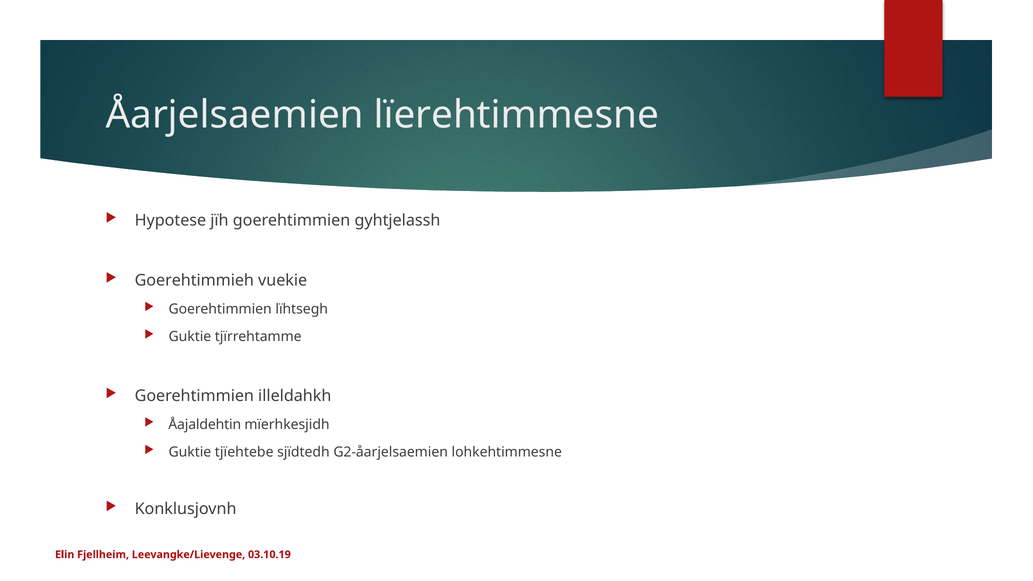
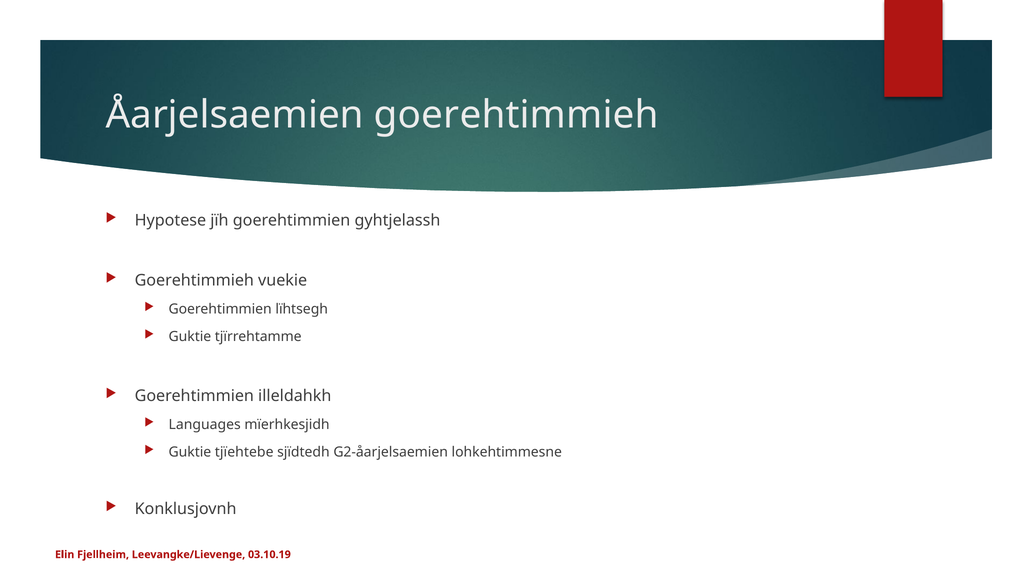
Åarjelsaemien lïerehtimmesne: lïerehtimmesne -> goerehtimmieh (516, 115)
Åajaldehtin: Åajaldehtin -> Languages (205, 425)
